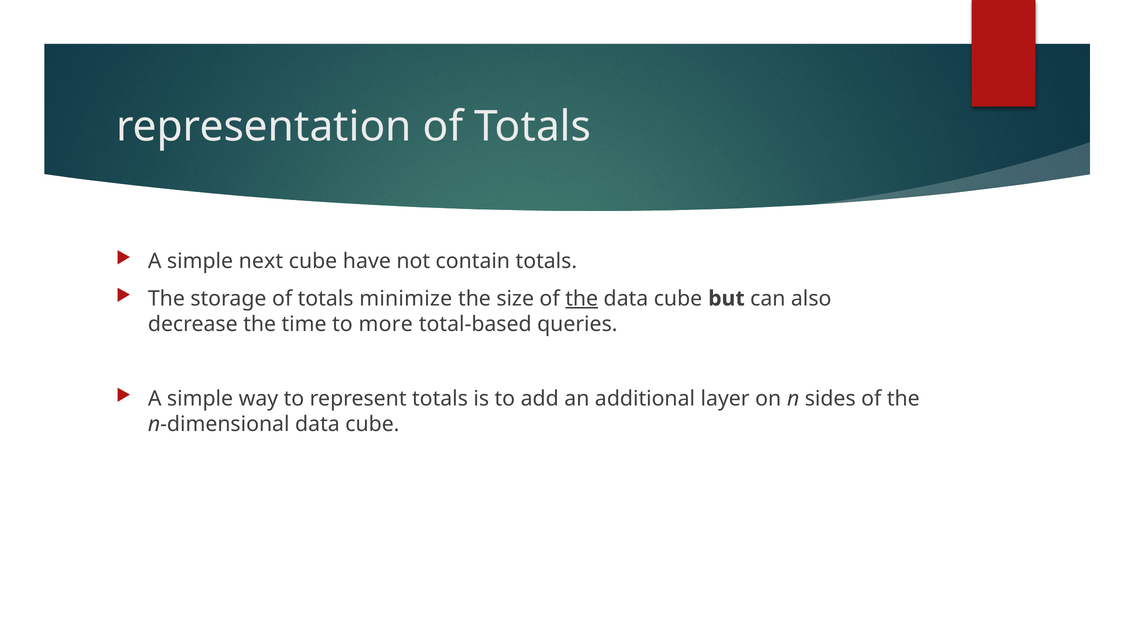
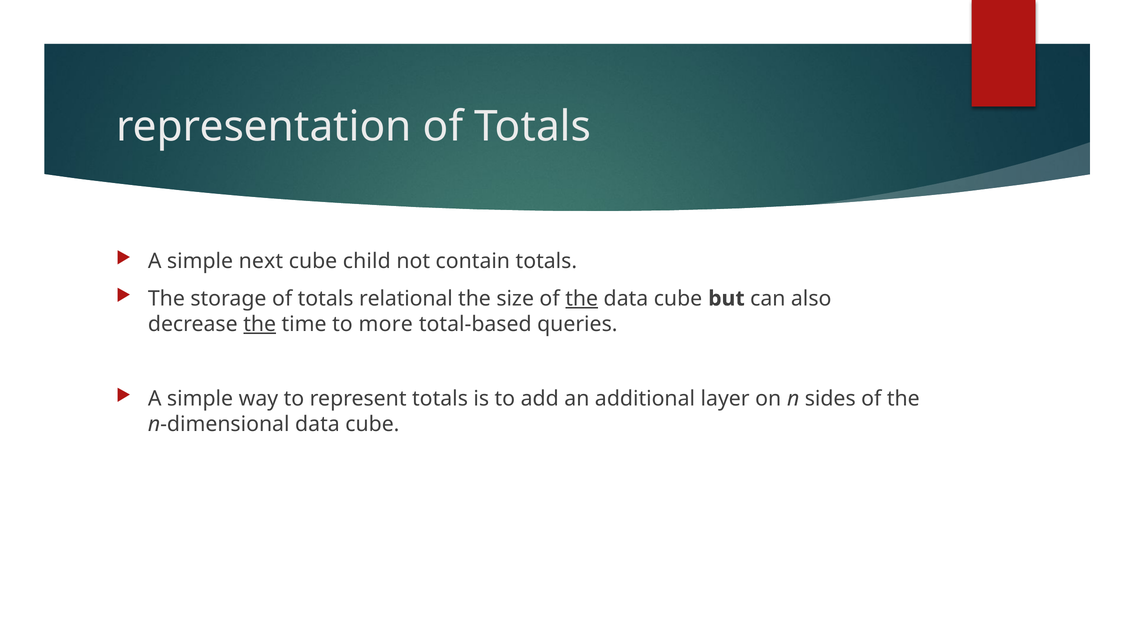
have: have -> child (367, 261)
minimize: minimize -> relational (406, 298)
the underline: none -> present (260, 324)
